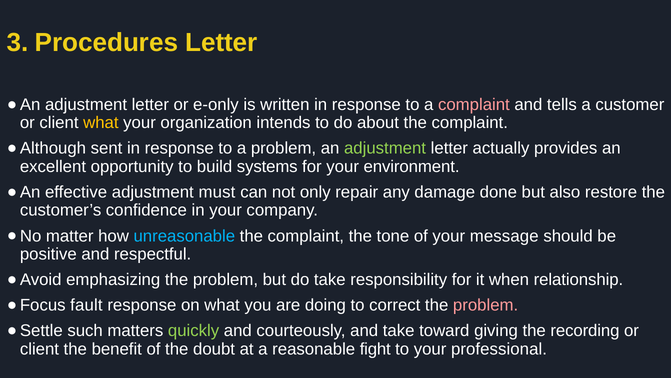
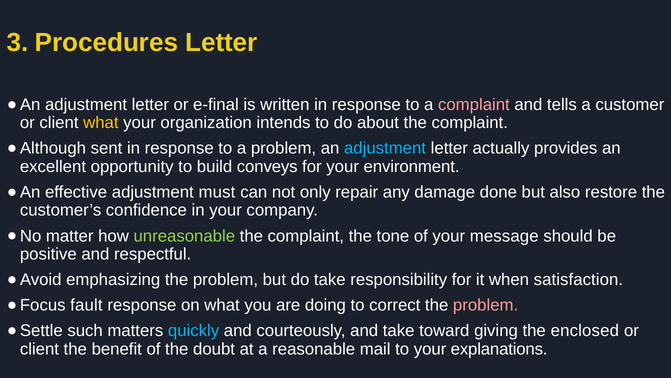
e-only: e-only -> e-final (216, 105)
adjustment colour: light green -> light blue (385, 148)
systems: systems -> conveys (267, 166)
unreasonable colour: light blue -> light green (184, 236)
relationship: relationship -> satisfaction (578, 279)
quickly colour: light green -> light blue (194, 330)
recording: recording -> enclosed (585, 330)
fight: fight -> mail (375, 349)
professional: professional -> explanations (499, 349)
